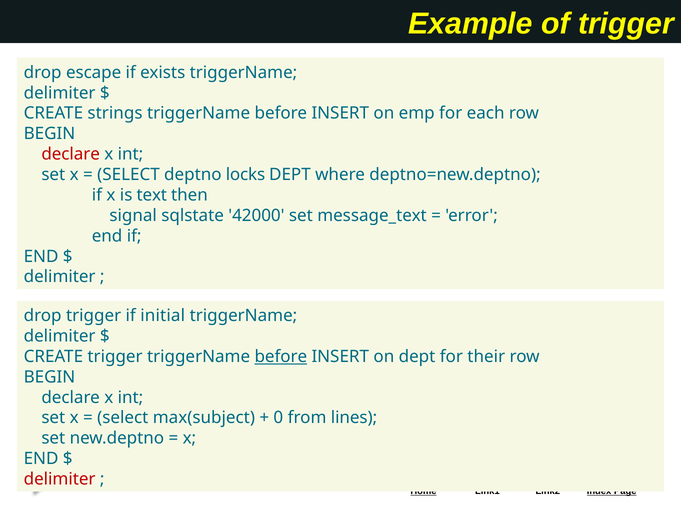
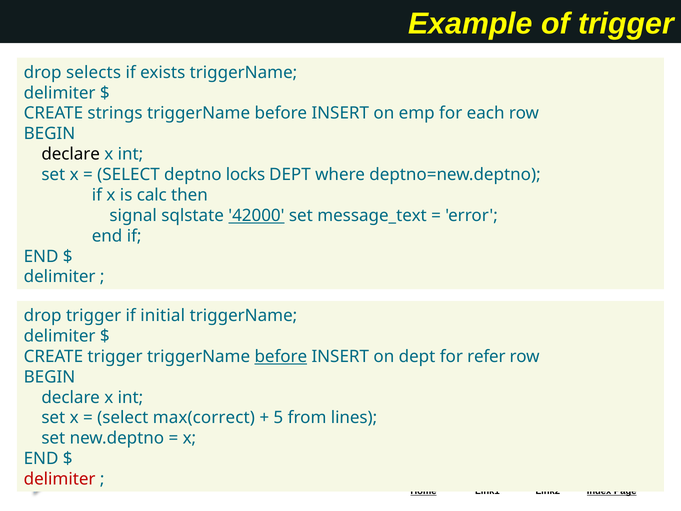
escape: escape -> selects (94, 72)
declare colour: red -> black (71, 154)
text: text -> calc (152, 195)
42000 underline: none -> present (256, 215)
their: their -> refer (486, 356)
max(subject: max(subject -> max(correct (204, 418)
0: 0 -> 5 (278, 418)
